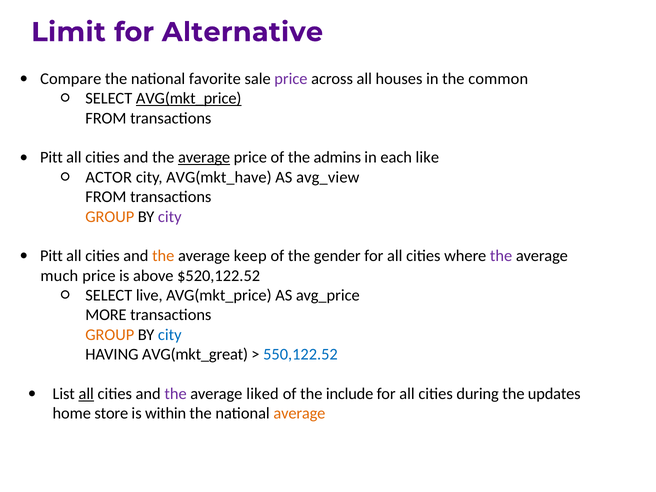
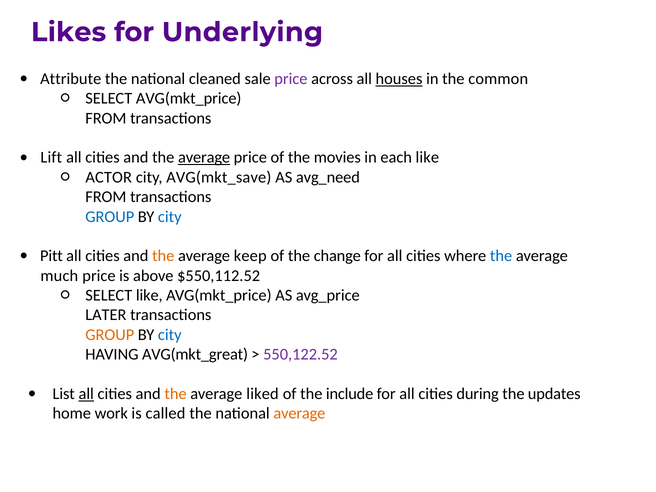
Limit: Limit -> Likes (69, 32)
Alternative: Alternative -> Underlying (242, 32)
Compare: Compare -> Attribute (71, 79)
favorite: favorite -> cleaned (215, 79)
houses underline: none -> present (399, 79)
AVG(mkt_price underline: present -> none (189, 99)
Pitt: Pitt -> Lift (51, 158)
admins: admins -> movies (337, 158)
AVG(mkt_have: AVG(mkt_have -> AVG(mkt_save (219, 177)
avg_view: avg_view -> avg_need (328, 177)
GROUP colour: orange -> blue (110, 217)
city colour: purple -> blue (170, 217)
gender: gender -> change (337, 256)
the colour: purple -> blue (501, 256)
$520,122.52: $520,122.52 -> $550,112.52 (219, 276)
SELECT live: live -> like (149, 295)
MORE: MORE -> LATER (106, 315)
550,122.52 colour: blue -> purple (300, 354)
the colour: purple -> orange (176, 394)
store: store -> work (111, 413)
within: within -> called (165, 413)
